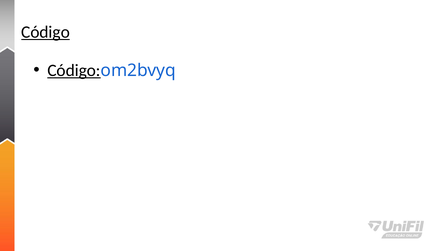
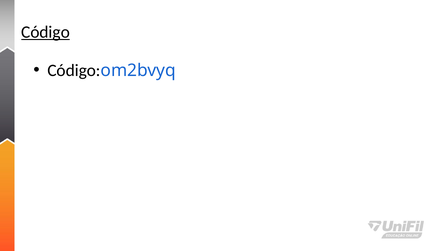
Código underline: present -> none (74, 70)
